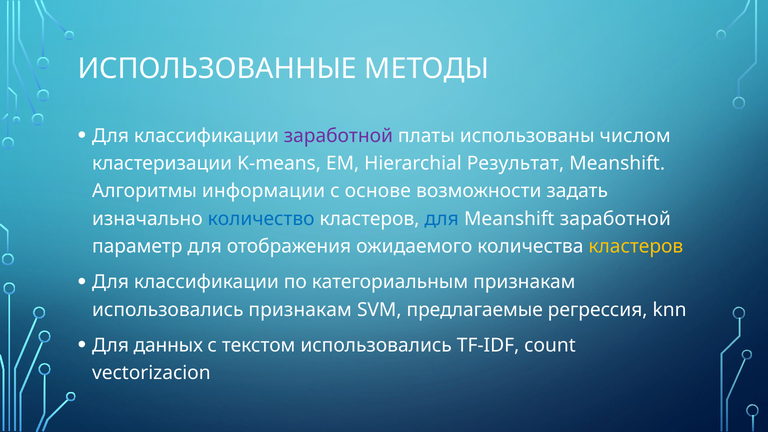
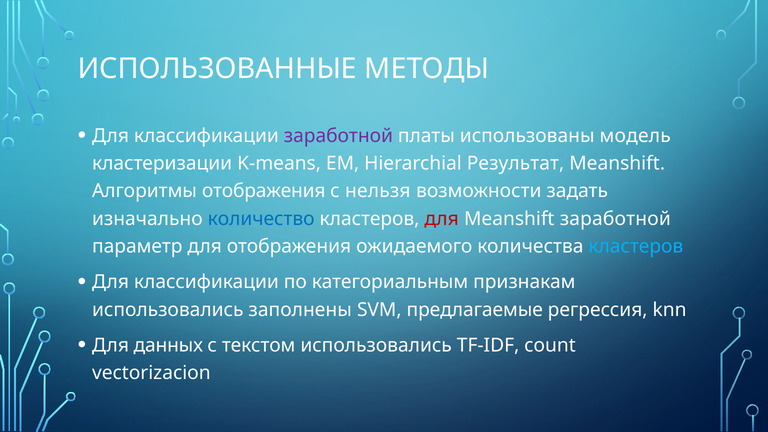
числом: числом -> модель (635, 136)
Алгоритмы информации: информации -> отображения (264, 191)
основе: основе -> нельзя (378, 191)
для colour: blue -> red (442, 219)
кластеров colour: yellow -> light blue (636, 246)
использовались признакам: признакам -> заполнены (300, 310)
